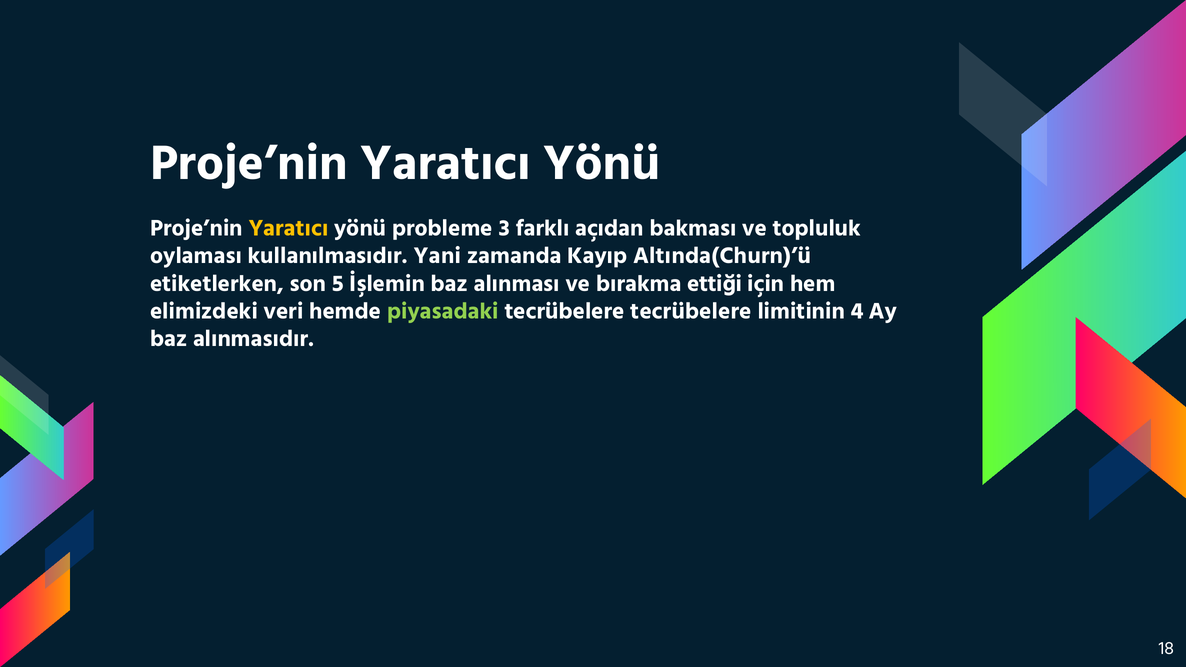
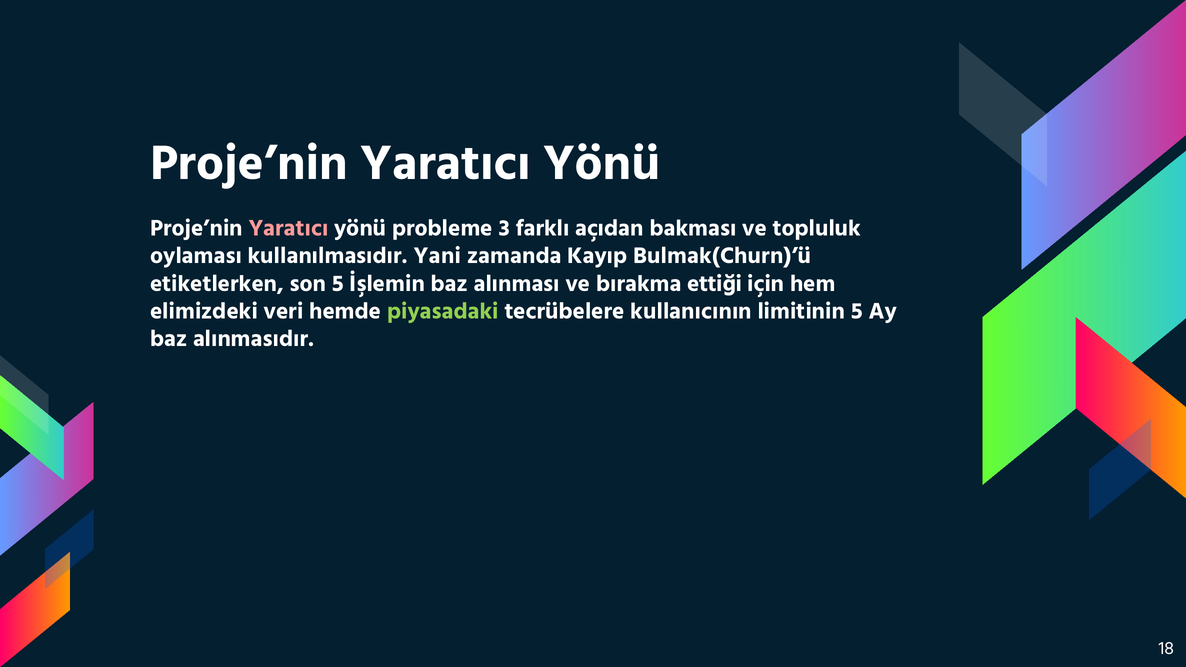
Yaratıcı colour: yellow -> pink (289, 228)
Altında(Churn)’ü: Altında(Churn)’ü -> Bulmak(Churn)’ü (722, 256)
tecrübelere tecrübelere: tecrübelere -> kullanıcının (691, 311)
limitinin 4: 4 -> 5 (857, 311)
